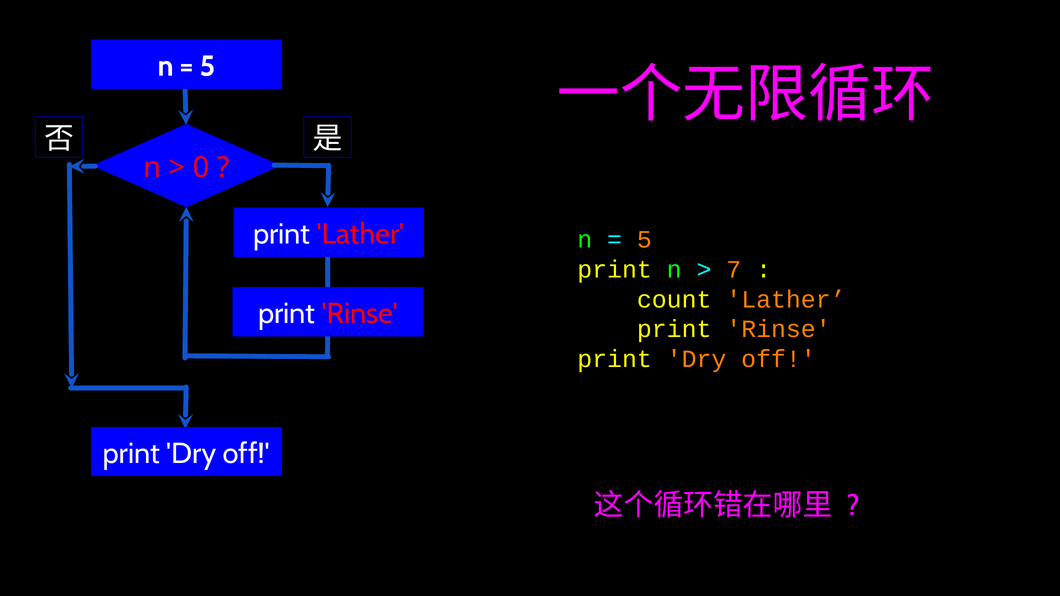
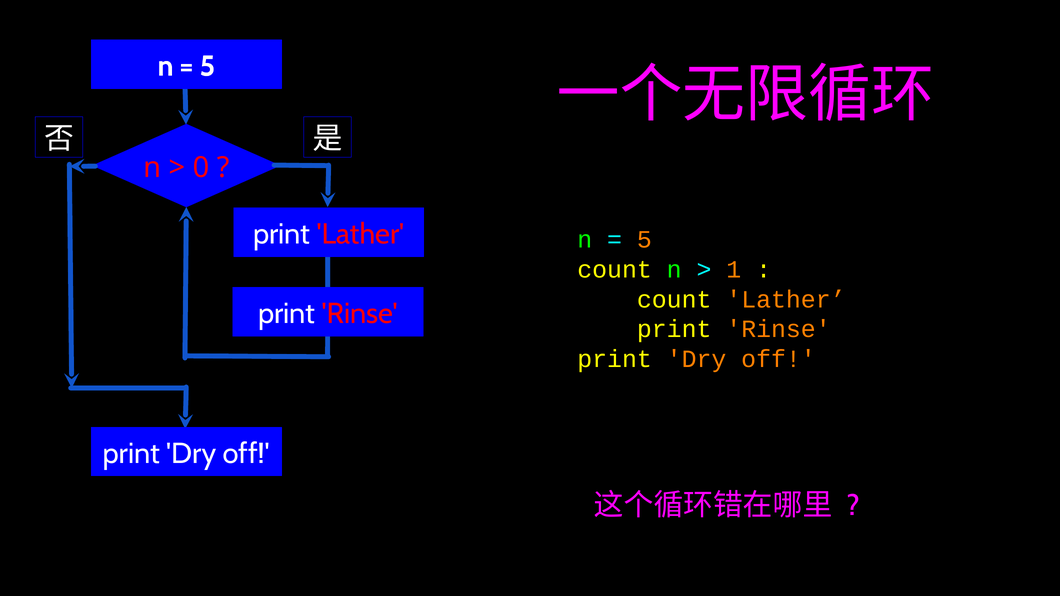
print: print -> count (615, 270)
7: 7 -> 1 (734, 270)
